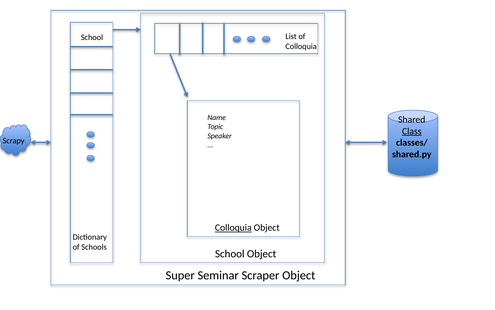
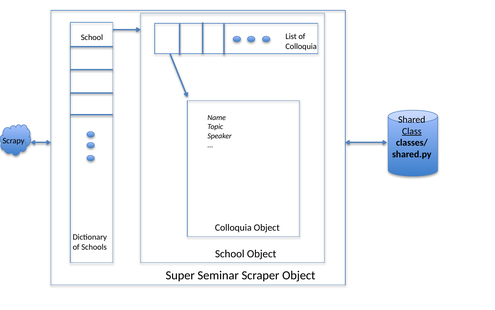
Colloquia underline: present -> none (233, 227)
